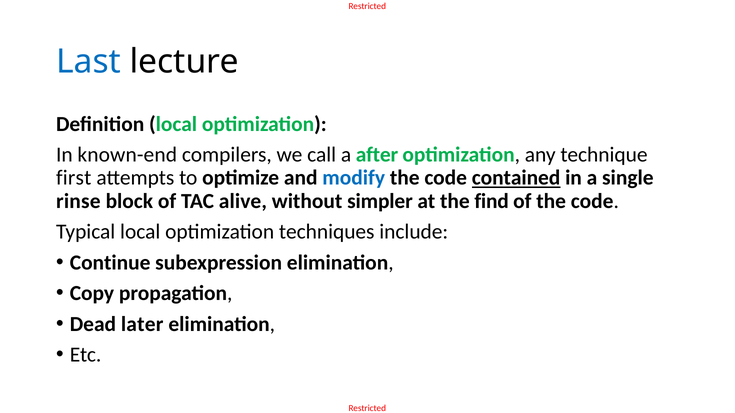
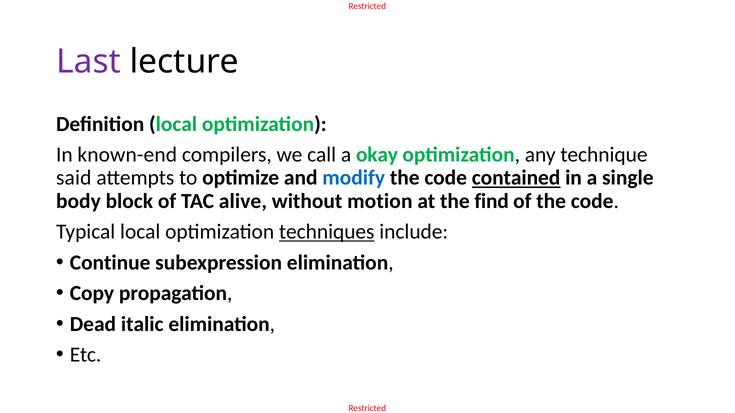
Last colour: blue -> purple (88, 62)
after: after -> okay (377, 155)
first: first -> said (74, 178)
rinse: rinse -> body (78, 201)
simpler: simpler -> motion (380, 201)
techniques underline: none -> present (327, 232)
later: later -> italic (142, 324)
